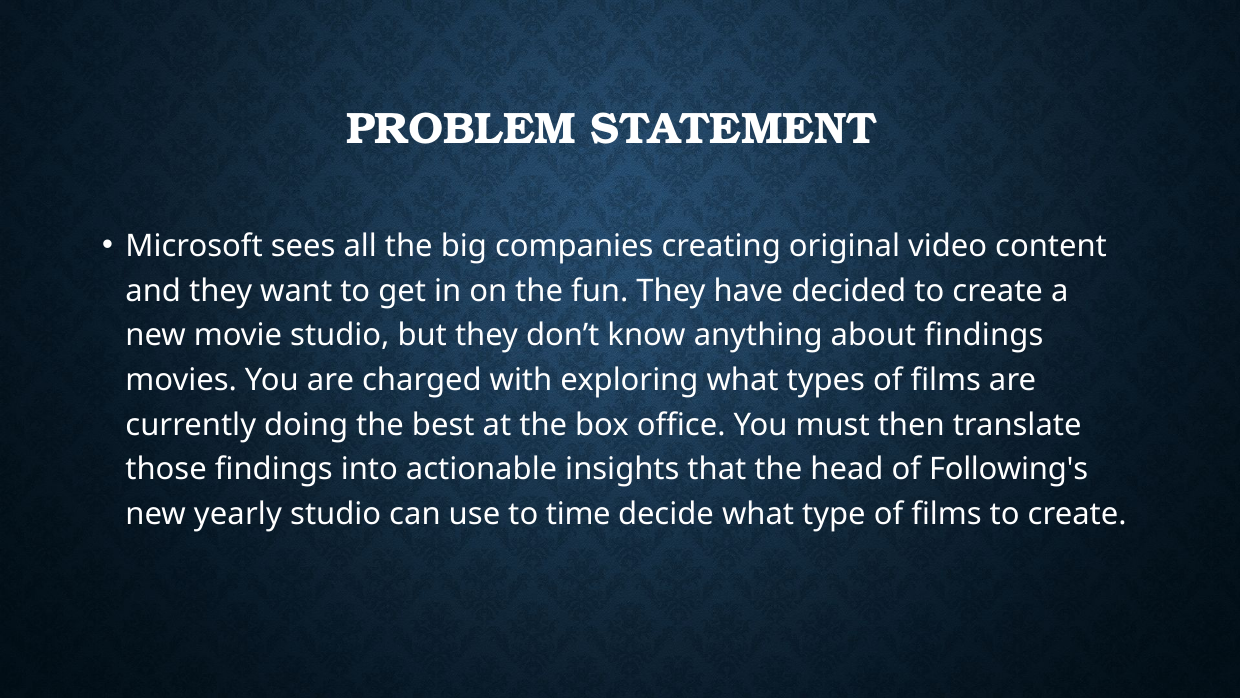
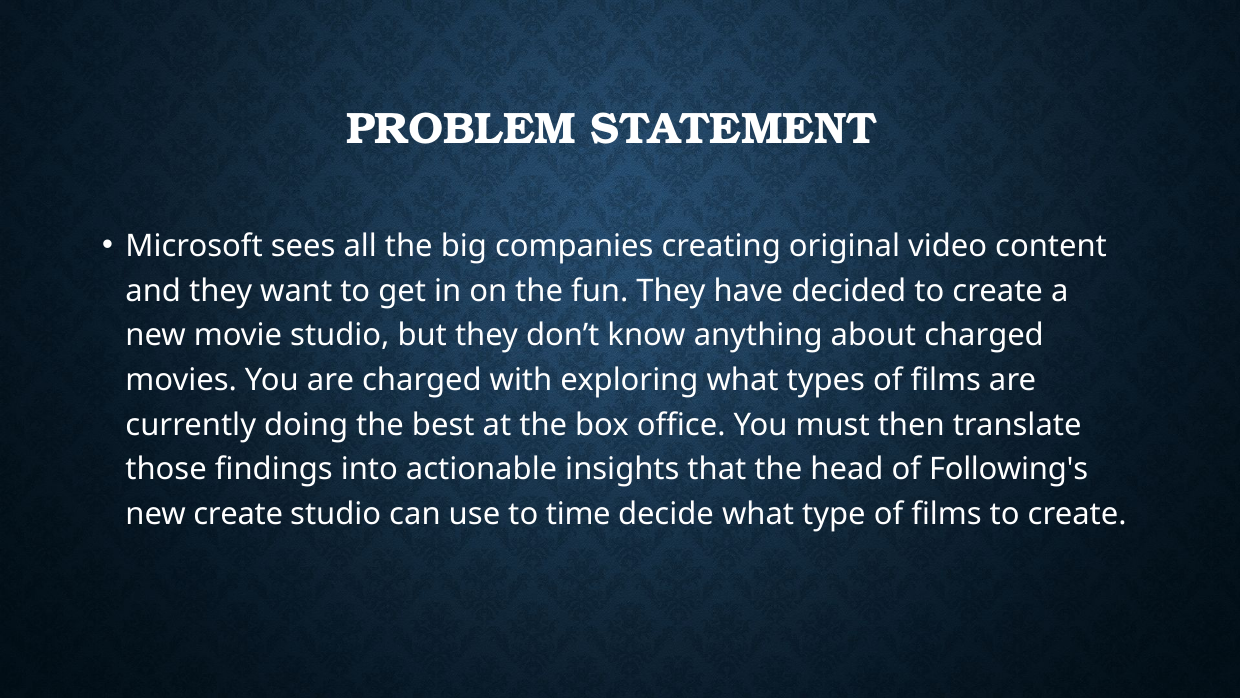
about findings: findings -> charged (984, 335)
new yearly: yearly -> create (238, 514)
